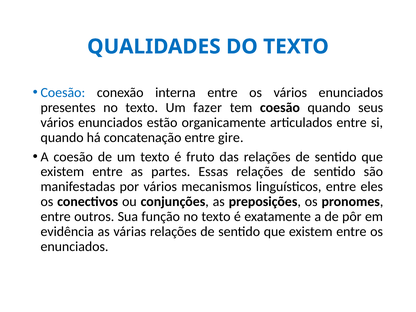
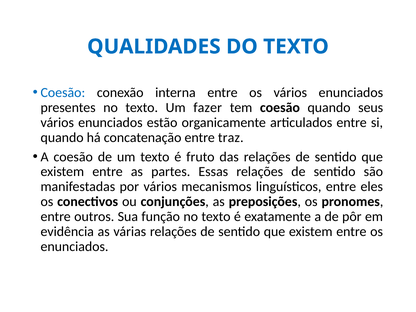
gire: gire -> traz (231, 137)
